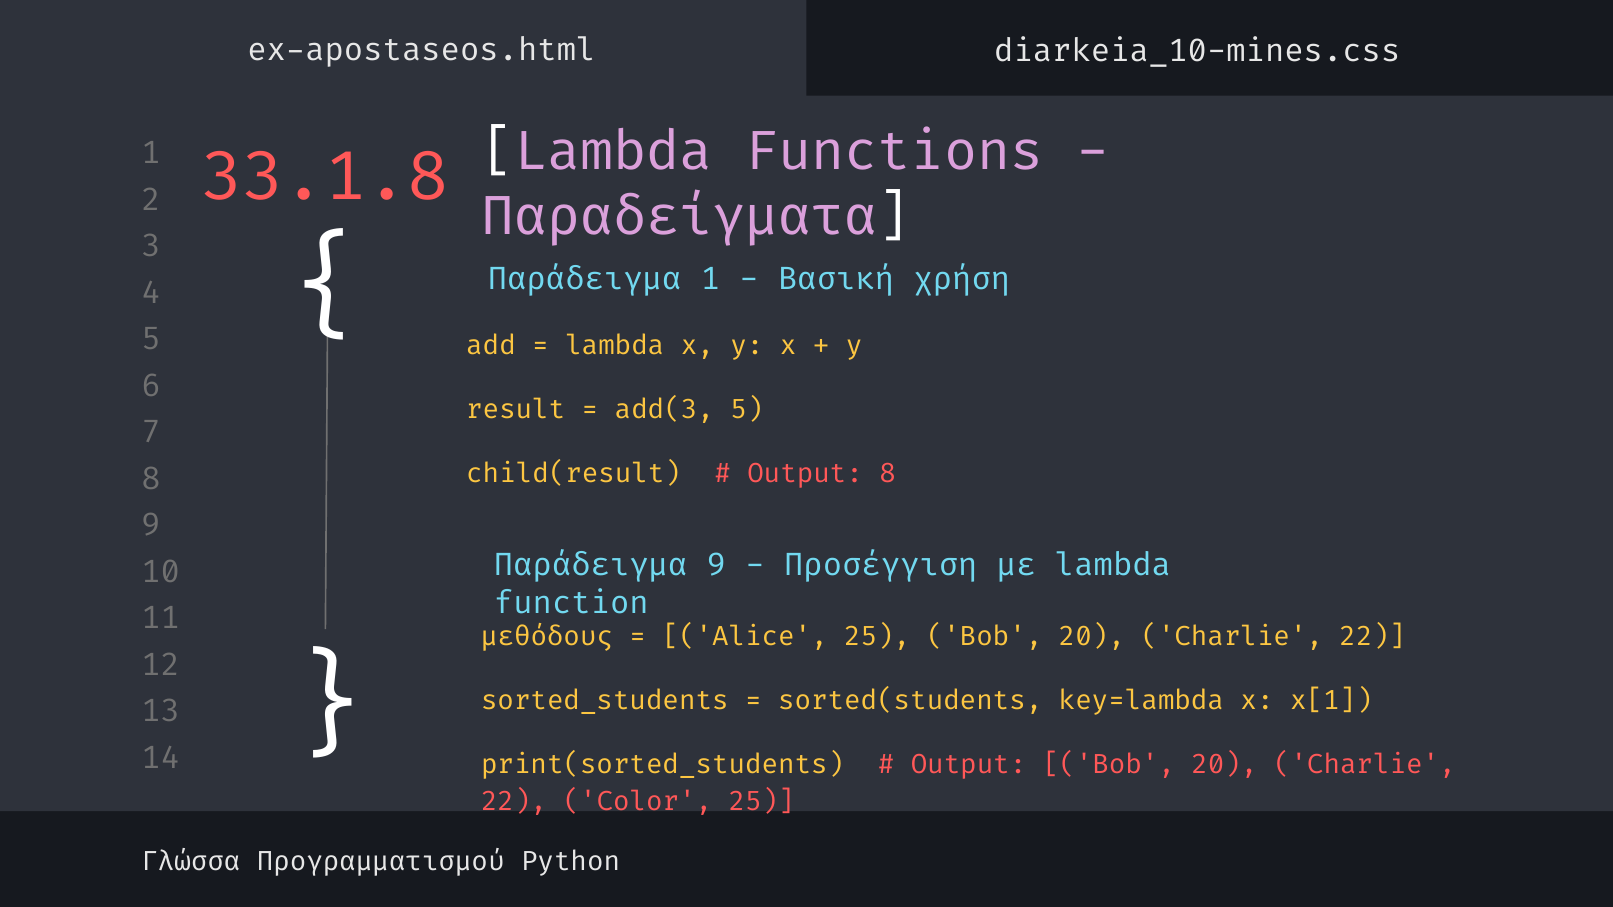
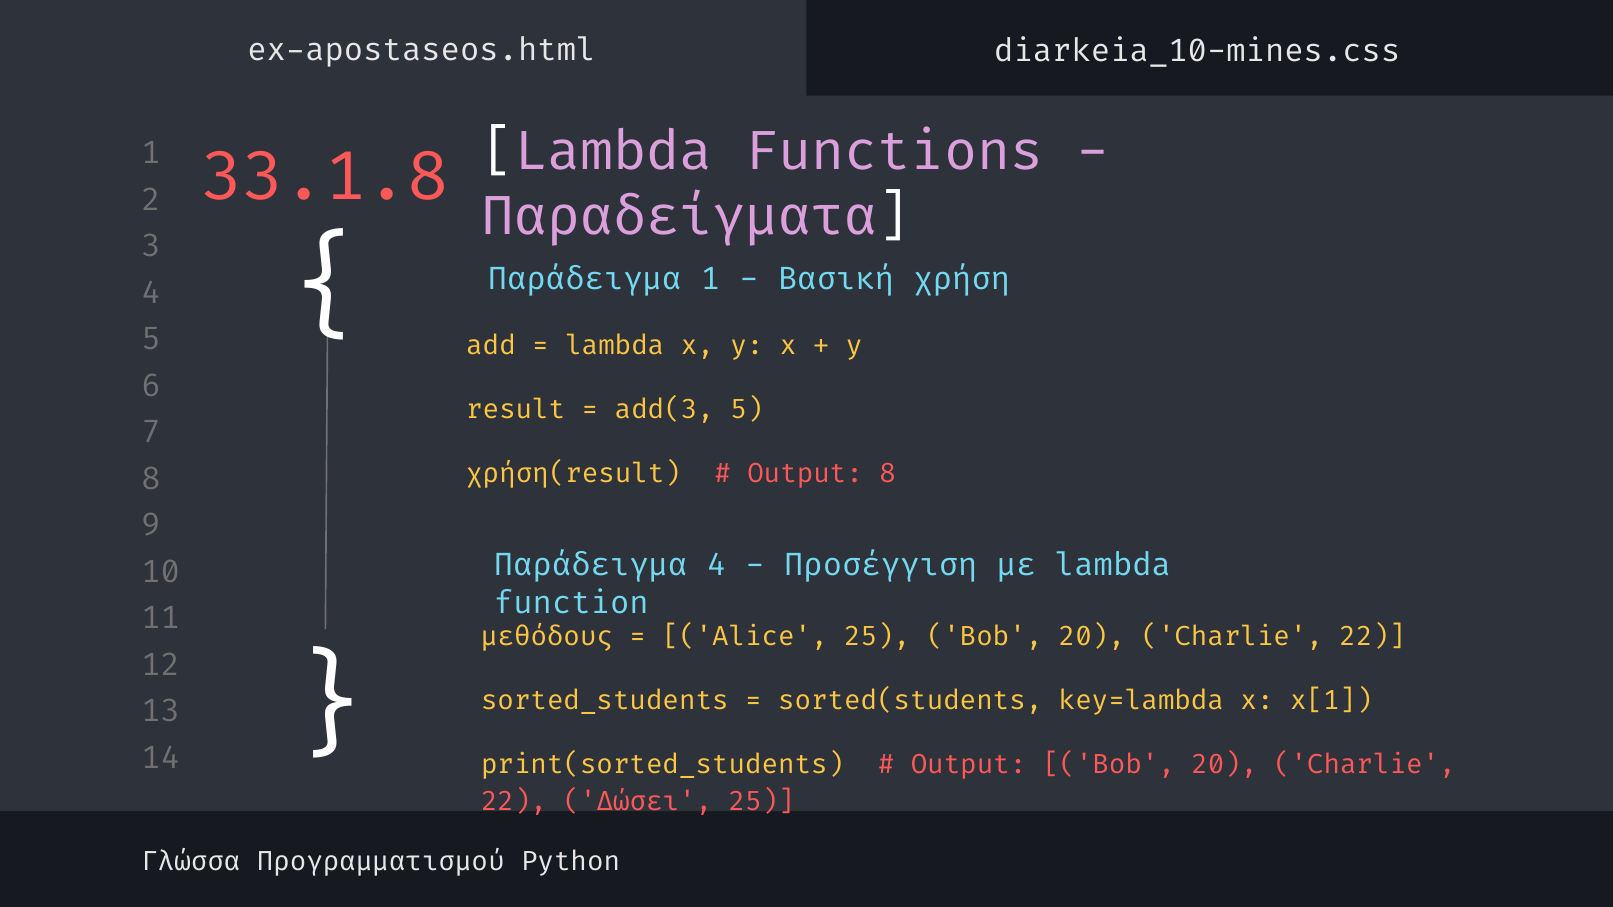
child(result: child(result -> χρήση(result (574, 474)
Παράδειγμα 9: 9 -> 4 (716, 566)
Color: Color -> Δώσει (638, 802)
